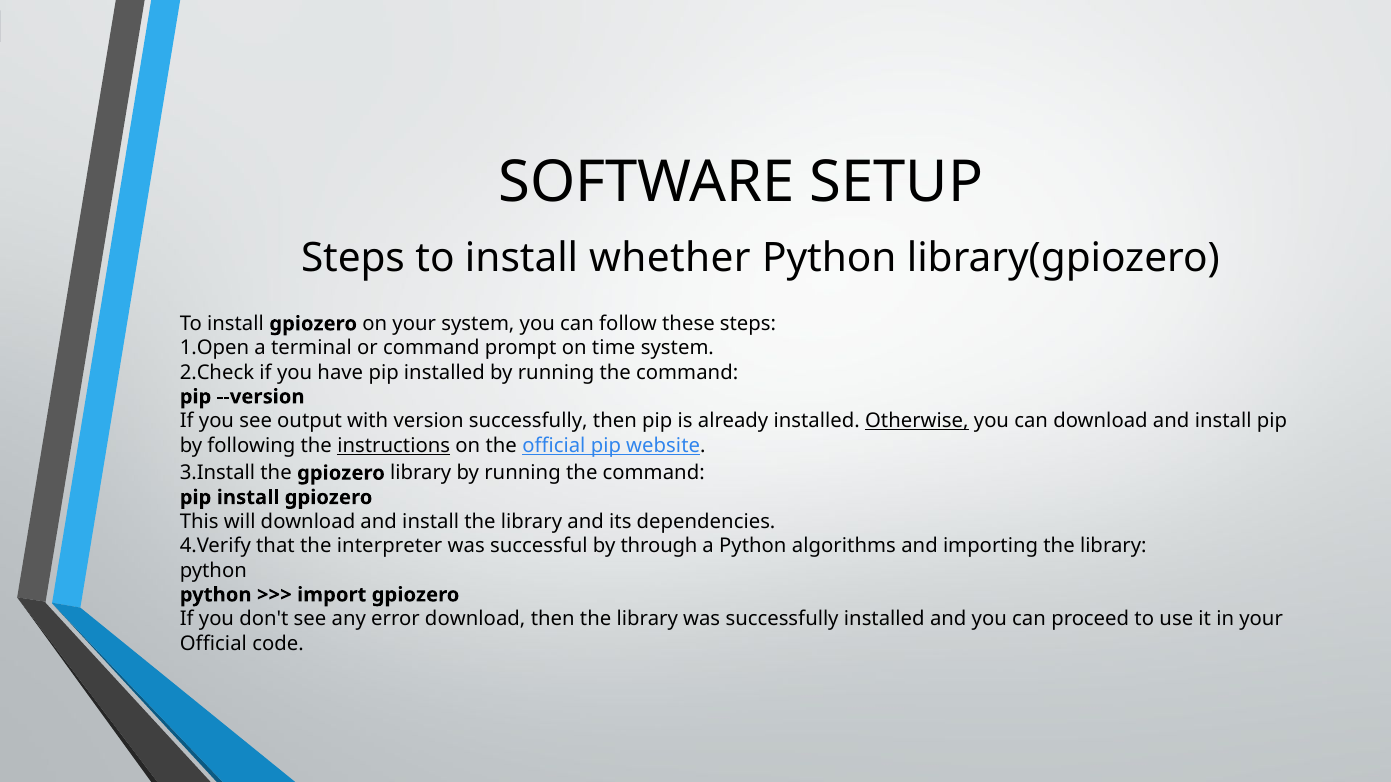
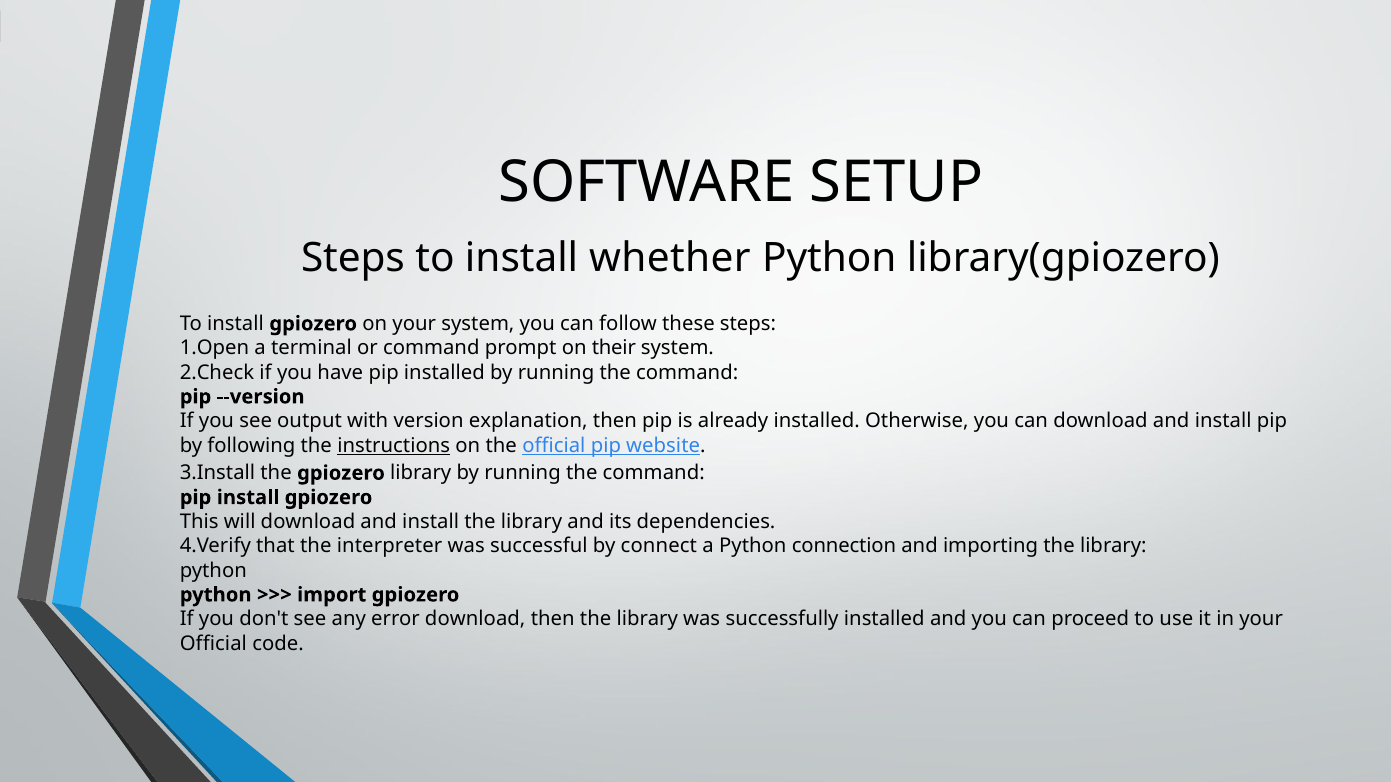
time: time -> their (614, 348)
version successfully: successfully -> explanation (528, 421)
Otherwise underline: present -> none (917, 421)
through: through -> connect (659, 546)
algorithms: algorithms -> connection (844, 546)
